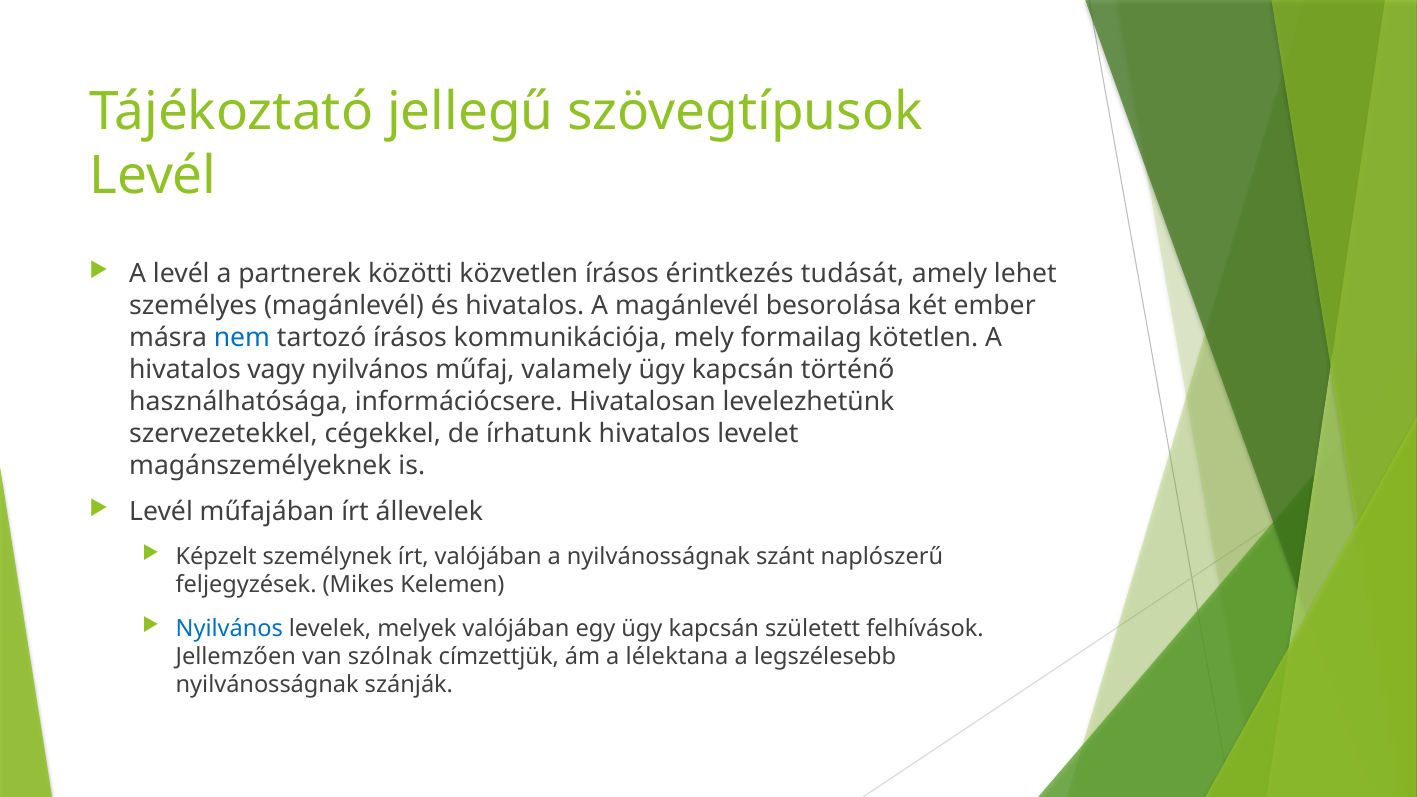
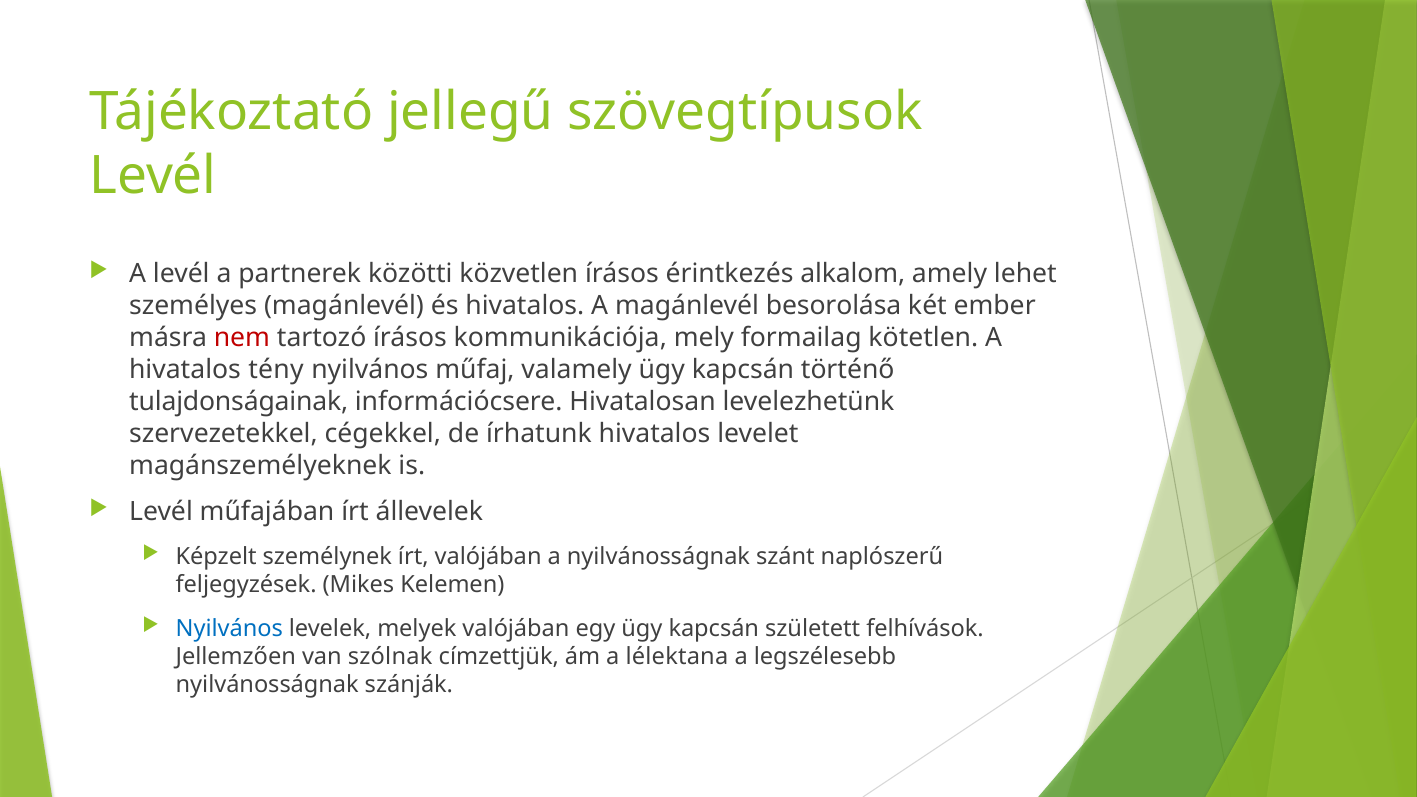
tudását: tudását -> alkalom (853, 274)
nem colour: blue -> red (242, 338)
vagy: vagy -> tény (276, 370)
használhatósága: használhatósága -> tulajdonságainak (239, 402)
